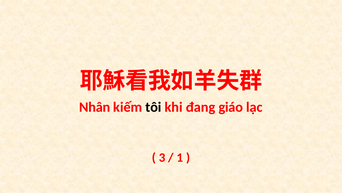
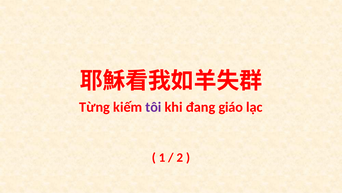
Nhân: Nhân -> Từng (95, 107)
tôi colour: black -> purple (153, 107)
3: 3 -> 1 (162, 157)
1: 1 -> 2 (180, 157)
